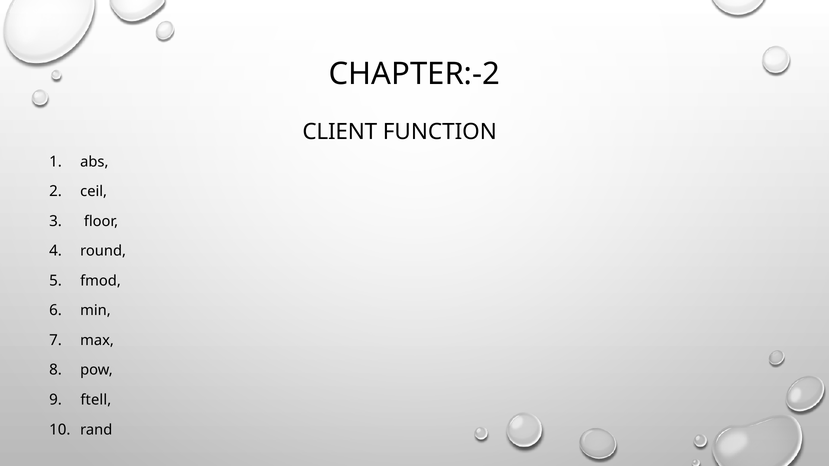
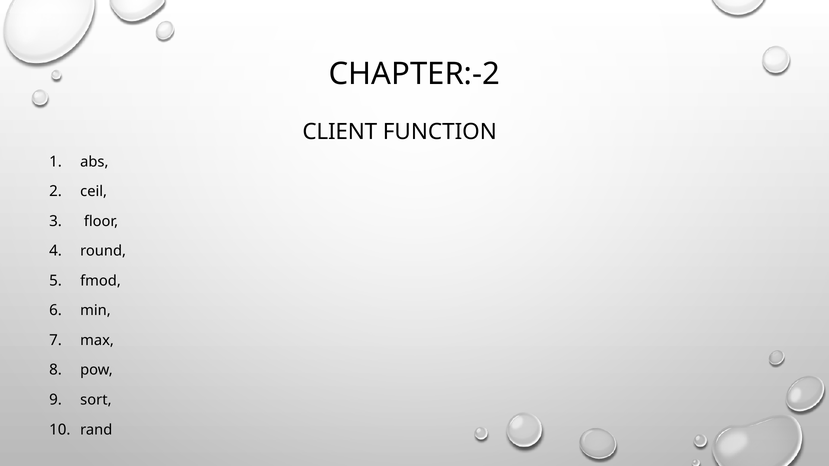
ftell: ftell -> sort (96, 400)
